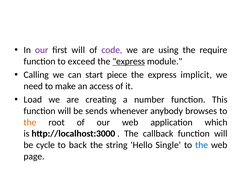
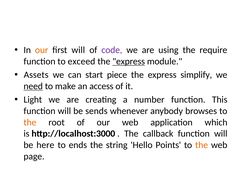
our colour: purple -> orange (42, 50)
Calling: Calling -> Assets (36, 75)
implicit: implicit -> simplify (196, 75)
need underline: none -> present (33, 86)
Load: Load -> Light (33, 99)
cycle: cycle -> here (45, 145)
back: back -> ends (78, 145)
Single: Single -> Points (168, 145)
the colour: blue -> orange (202, 145)
